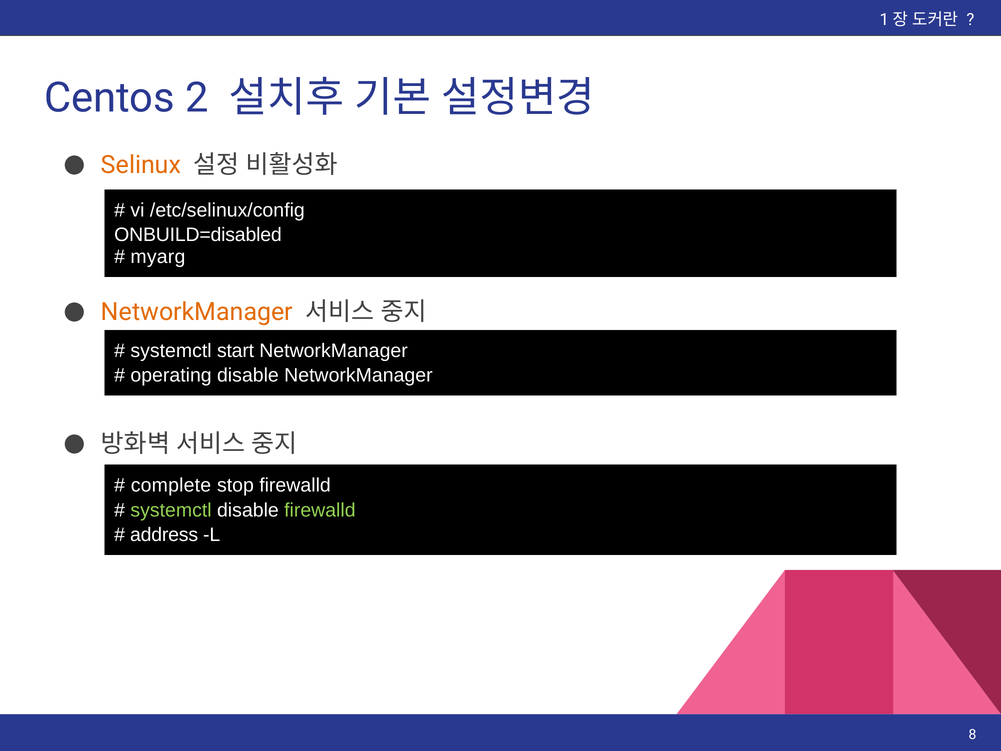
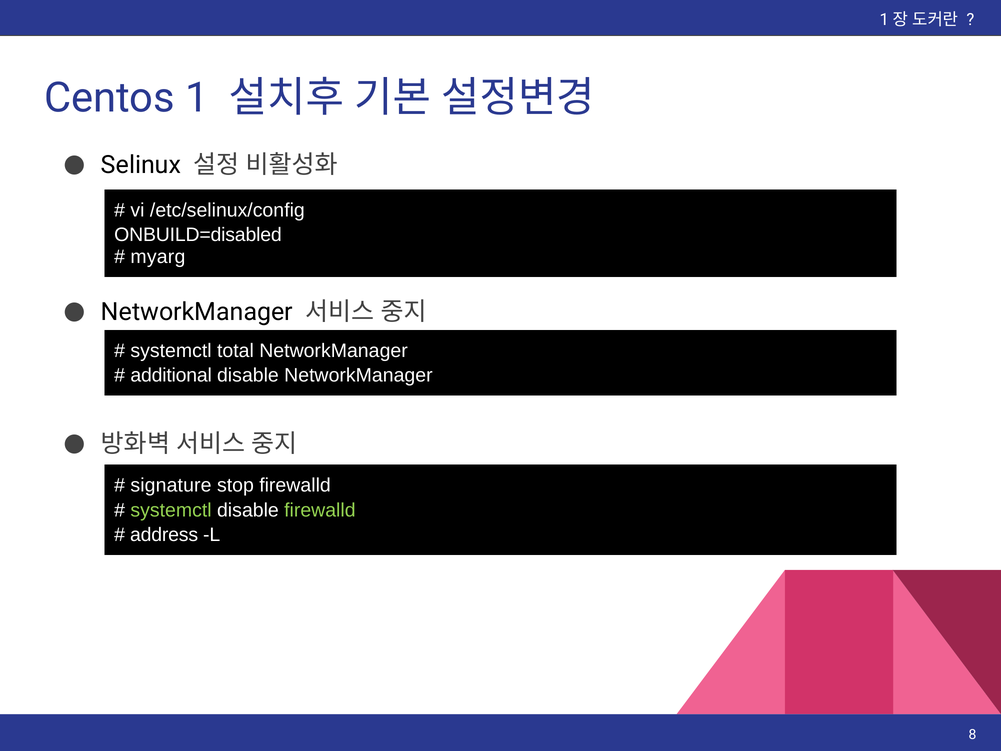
Centos 2: 2 -> 1 (197, 98)
Selinux colour: orange -> black (141, 165)
NetworkManager colour: orange -> black (197, 312)
start: start -> total (235, 351)
operating: operating -> additional (171, 375)
complete: complete -> signature (171, 485)
